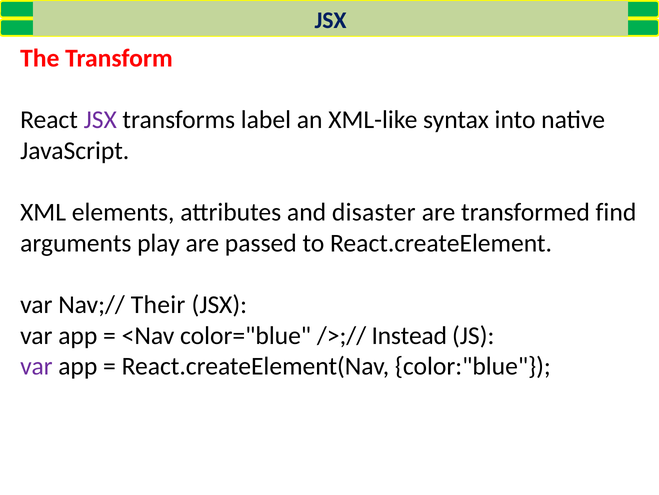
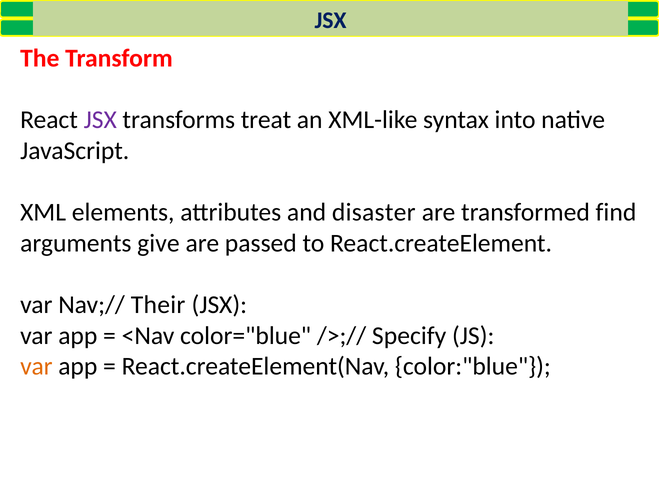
label: label -> treat (266, 120)
play: play -> give (158, 243)
Instead: Instead -> Specify (409, 335)
var colour: purple -> orange (36, 366)
